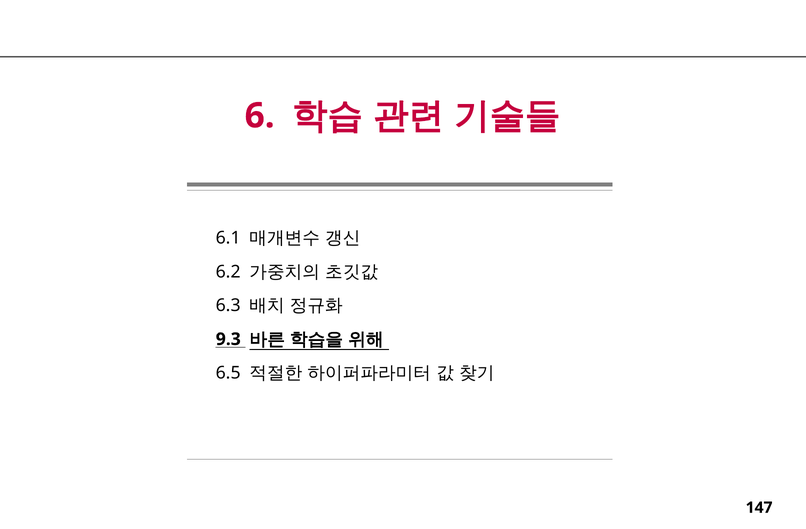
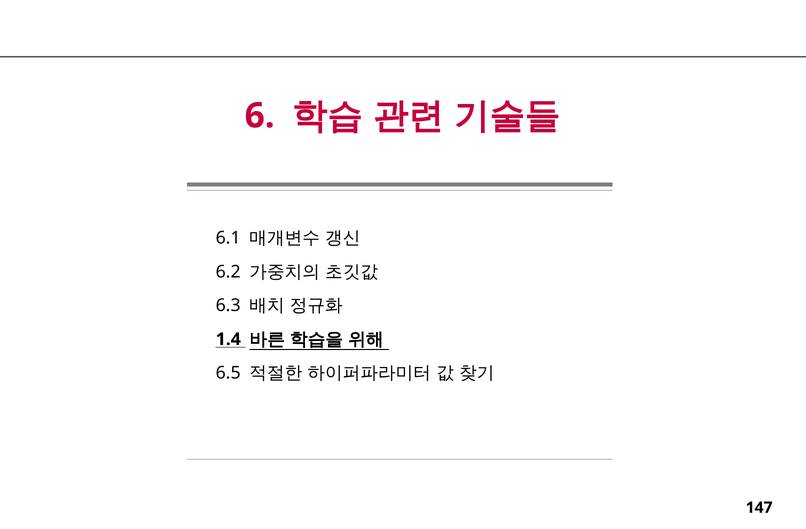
9.3: 9.3 -> 1.4 (228, 339)
